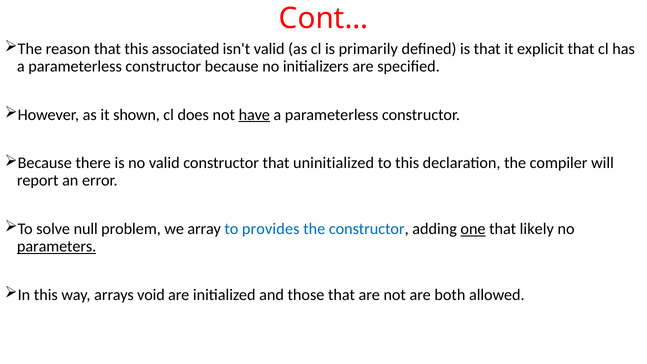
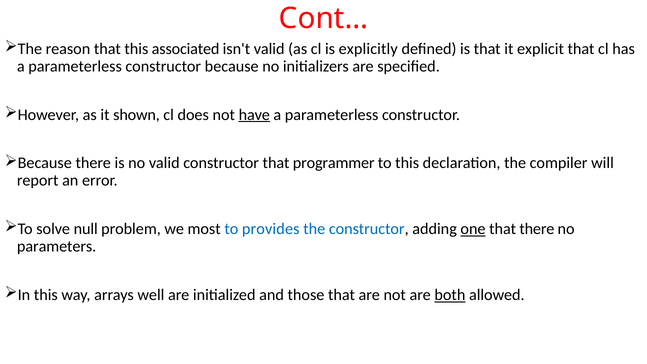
primarily: primarily -> explicitly (368, 49)
uninitialized: uninitialized -> programmer (334, 163)
array: array -> most (204, 229)
that likely: likely -> there (537, 229)
parameters underline: present -> none (57, 246)
void: void -> well (151, 295)
both underline: none -> present (450, 295)
